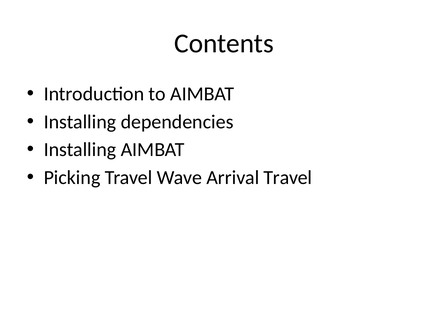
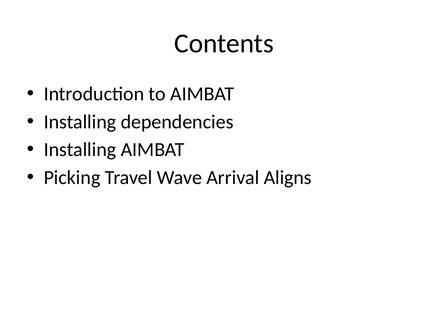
Arrival Travel: Travel -> Aligns (288, 178)
